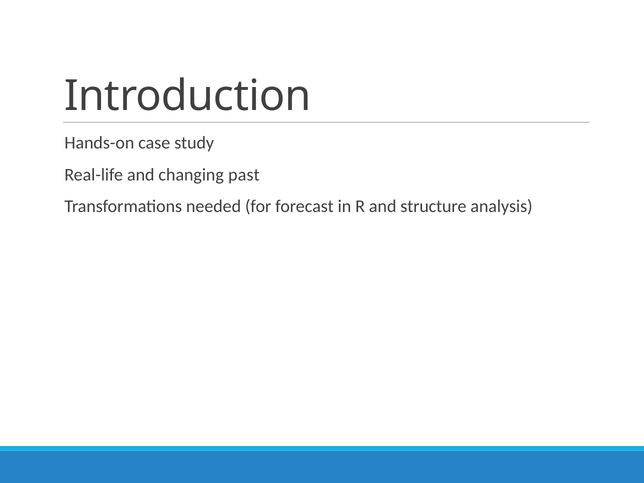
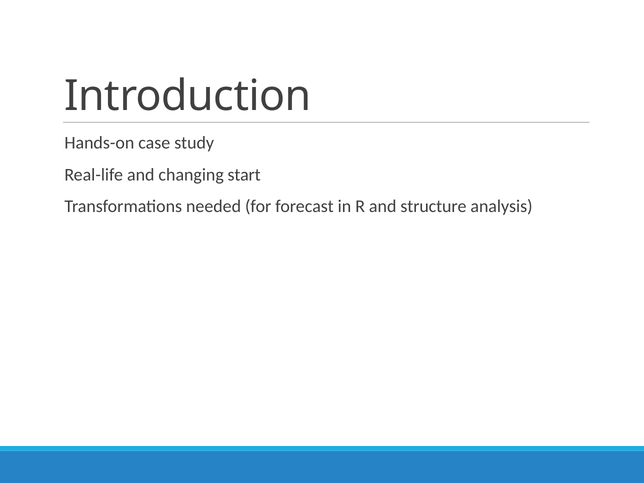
past: past -> start (244, 175)
